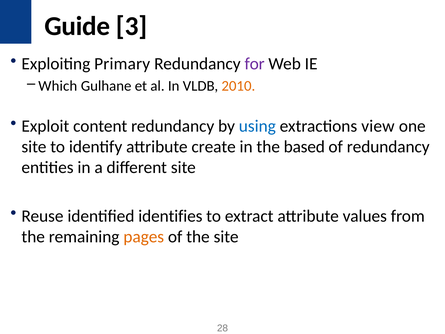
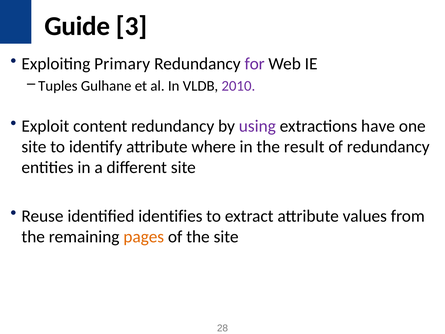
Which: Which -> Tuples (58, 86)
2010 colour: orange -> purple (238, 86)
using colour: blue -> purple (257, 126)
view: view -> have (378, 126)
create: create -> where (214, 147)
based: based -> result (304, 147)
